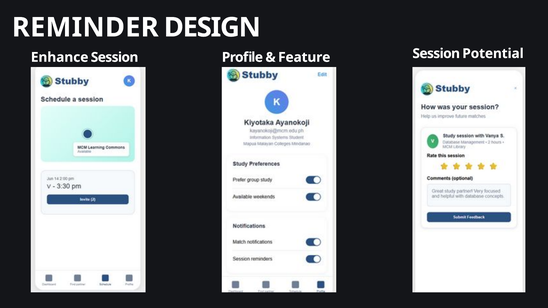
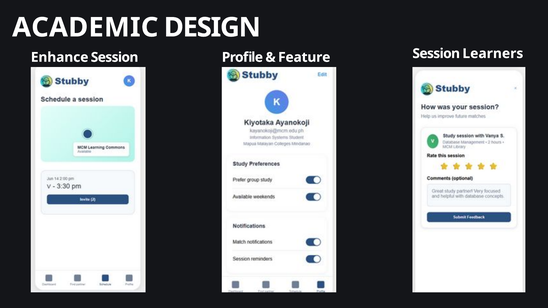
REMINDER: REMINDER -> ACADEMIC (85, 28)
Potential: Potential -> Learners (493, 54)
